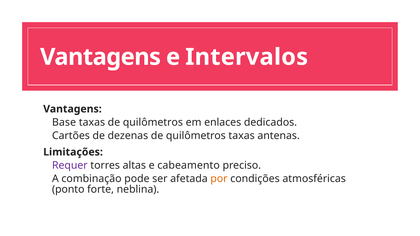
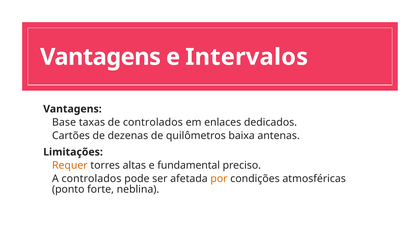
taxas de quilômetros: quilômetros -> controlados (153, 122)
quilômetros taxas: taxas -> baixa (242, 136)
Requer colour: purple -> orange (70, 166)
cabeamento: cabeamento -> fundamental (189, 166)
A combinação: combinação -> controlados (91, 179)
